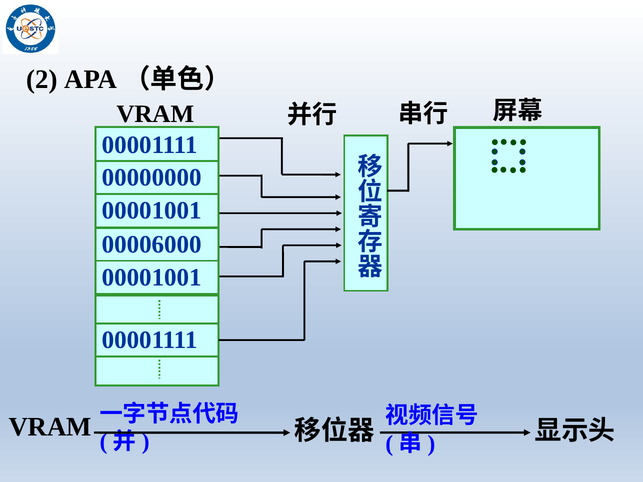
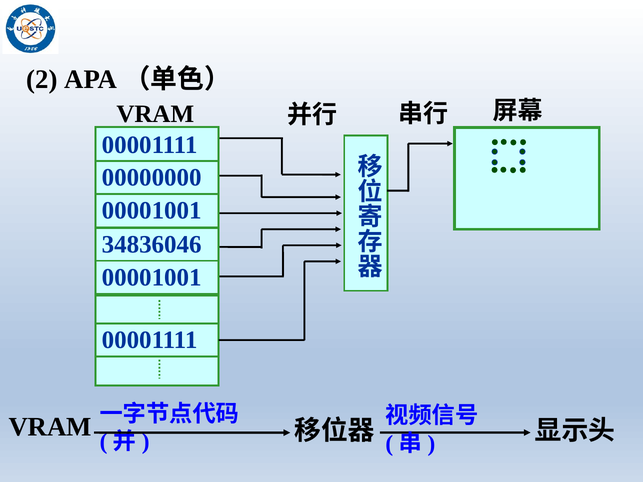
00006000: 00006000 -> 34836046 (152, 245)
